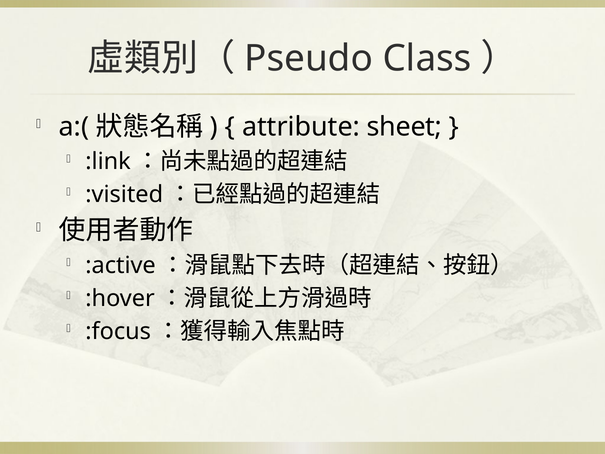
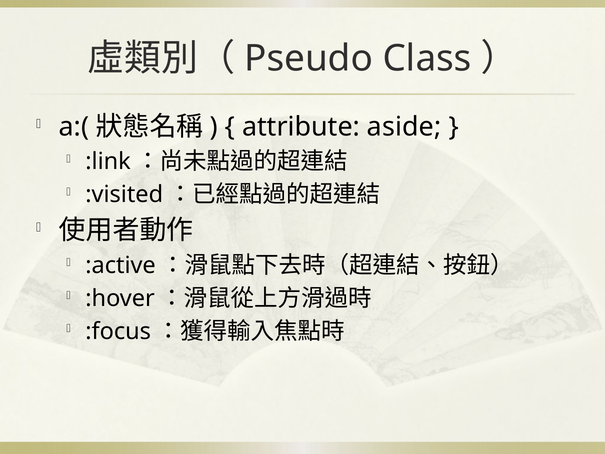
sheet: sheet -> aside (404, 127)
